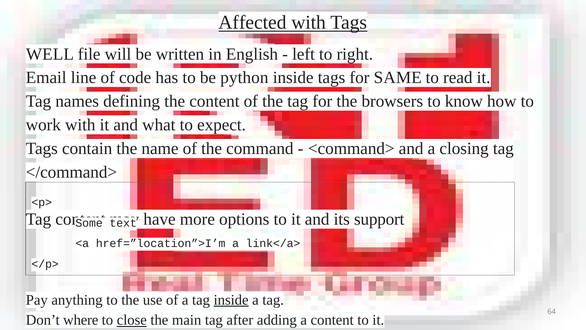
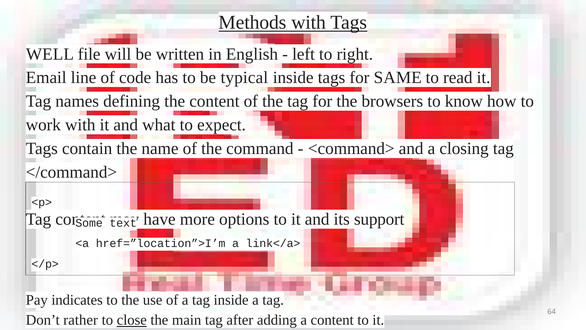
Affected: Affected -> Methods (253, 22)
python: python -> typical (244, 78)
anything: anything -> indicates (77, 300)
inside underline: present -> none (231, 300)
where: where -> rather (81, 320)
